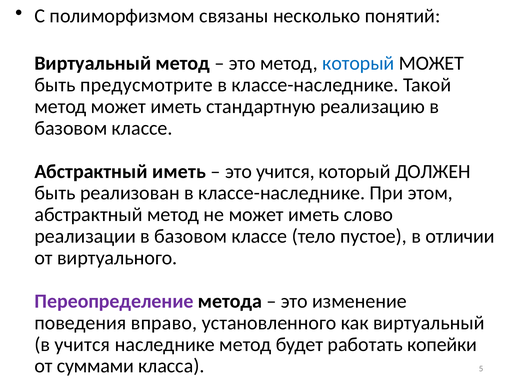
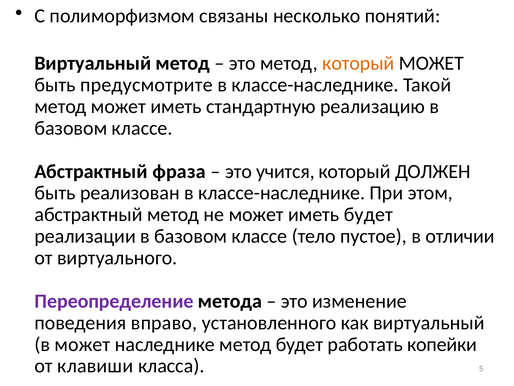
который colour: blue -> orange (358, 63)
Абстрактный иметь: иметь -> фраза (179, 171)
иметь слово: слово -> будет (368, 214)
в учится: учится -> может (82, 344)
суммами: суммами -> клавиши (95, 366)
